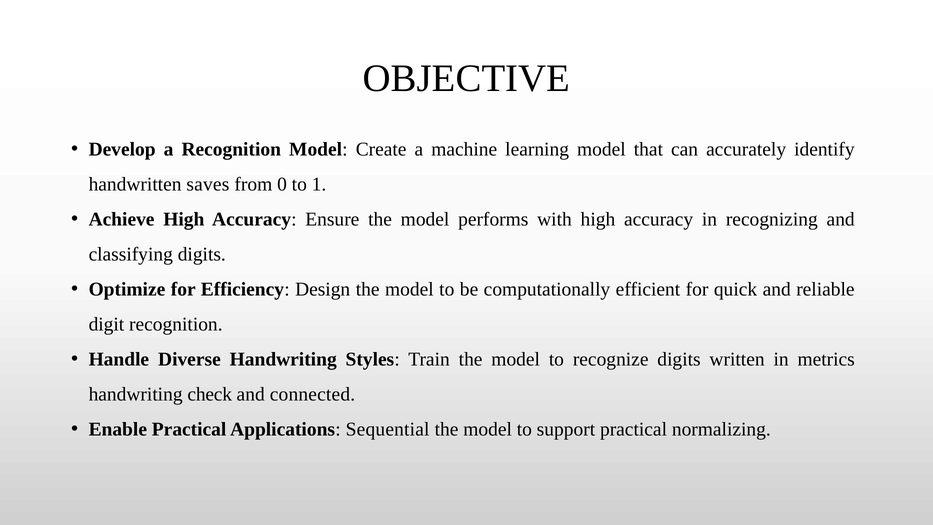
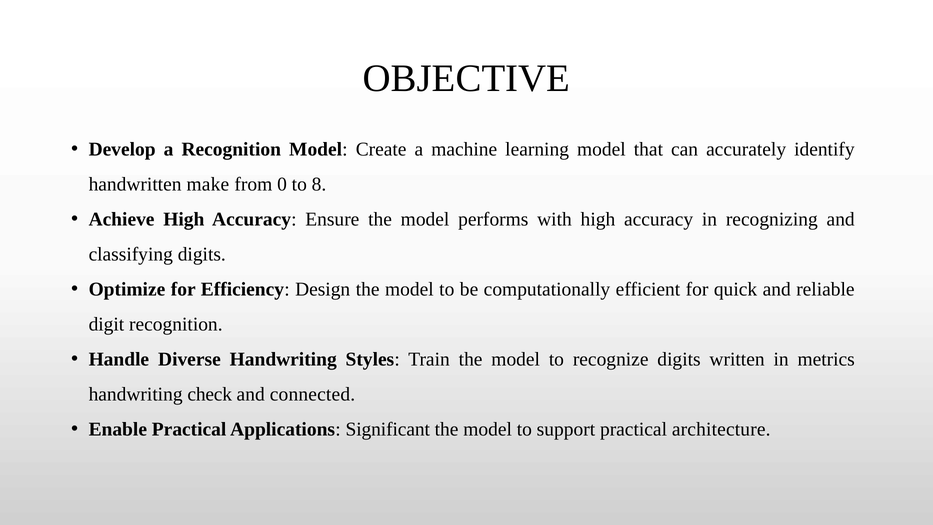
saves: saves -> make (208, 184)
1: 1 -> 8 (319, 184)
Sequential: Sequential -> Significant (388, 429)
normalizing: normalizing -> architecture (721, 429)
